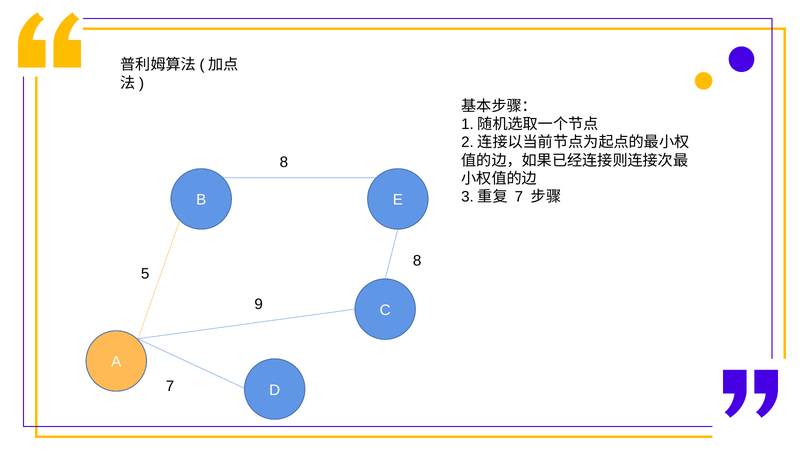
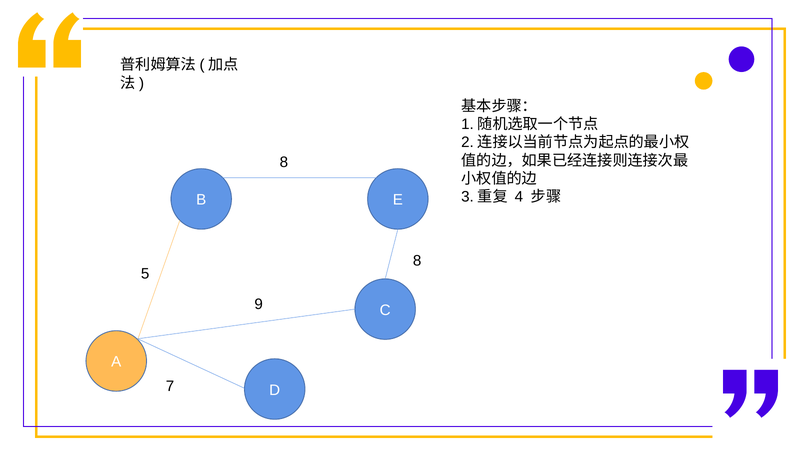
7: 7 -> 4 (519, 197)
